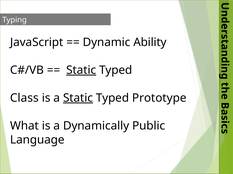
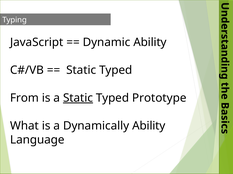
Static underline: present -> none (81, 70)
Class: Class -> From (24, 98)
Dynamically Public: Public -> Ability (149, 126)
